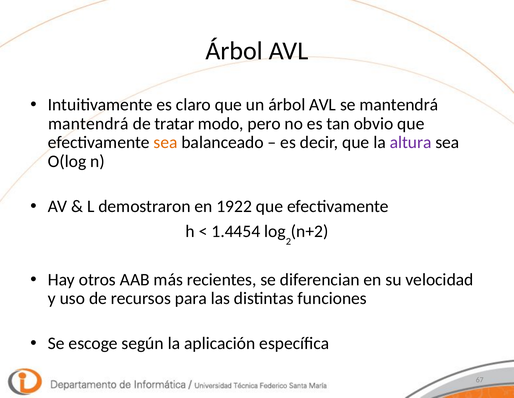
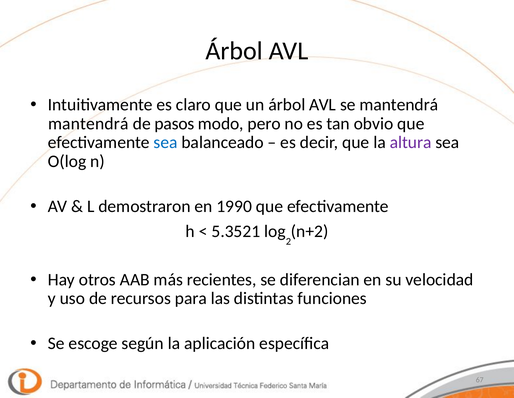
tratar: tratar -> pasos (174, 124)
sea colour: orange -> blue (165, 143)
1922: 1922 -> 1990 (234, 206)
1.4454: 1.4454 -> 5.3521 (236, 231)
